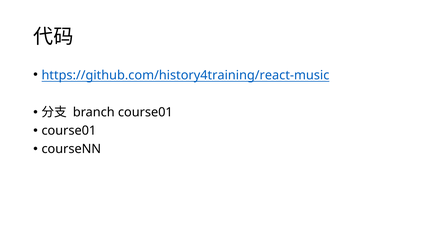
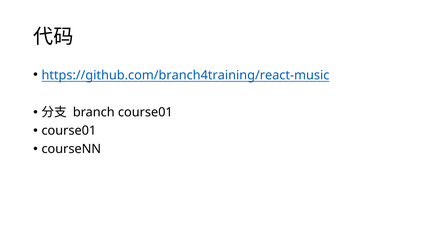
https://github.com/history4training/react-music: https://github.com/history4training/react-music -> https://github.com/branch4training/react-music (185, 75)
